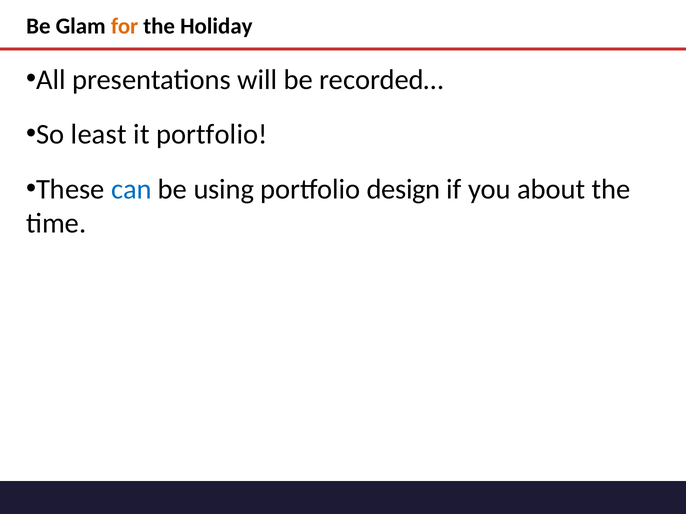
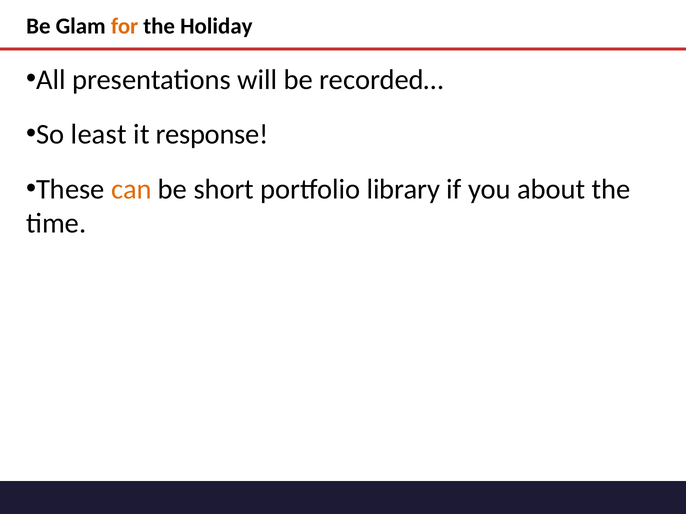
it portfolio: portfolio -> response (212, 135)
can colour: blue -> orange (131, 189)
using: using -> short (224, 189)
design: design -> library (403, 189)
